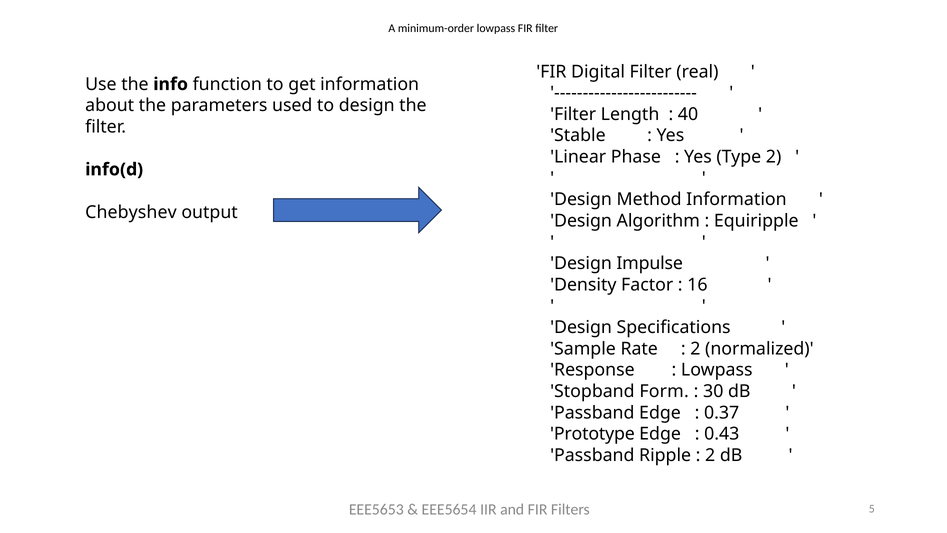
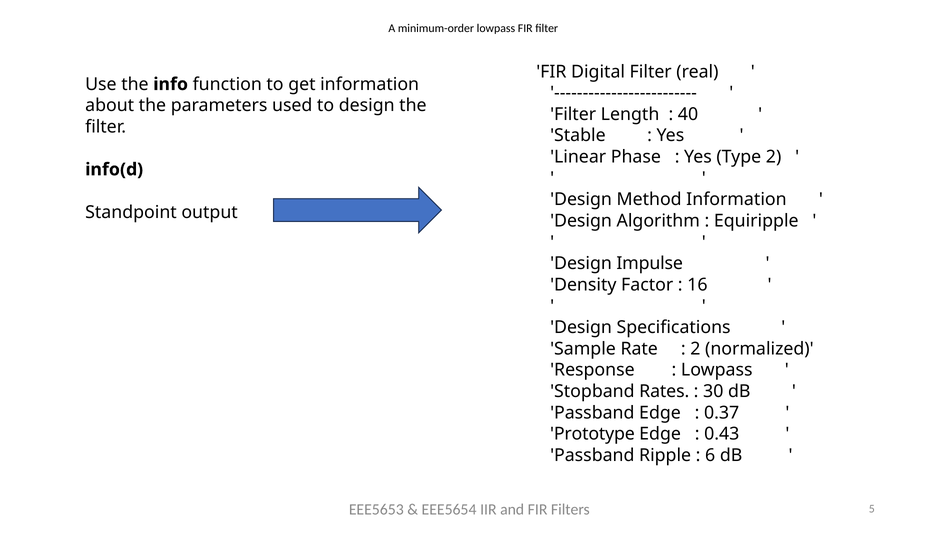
Chebyshev: Chebyshev -> Standpoint (131, 212)
Form: Form -> Rates (664, 391)
2: 2 -> 6 (710, 455)
